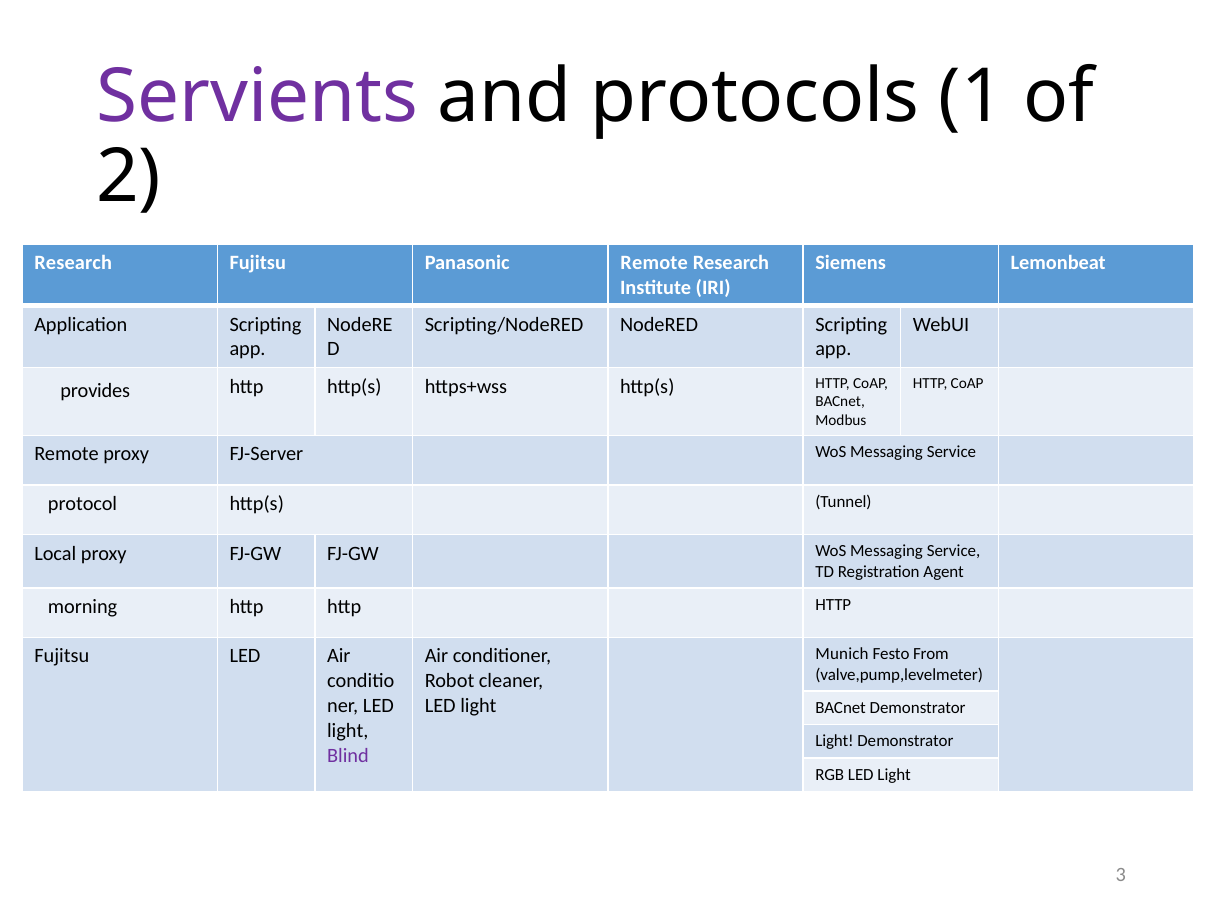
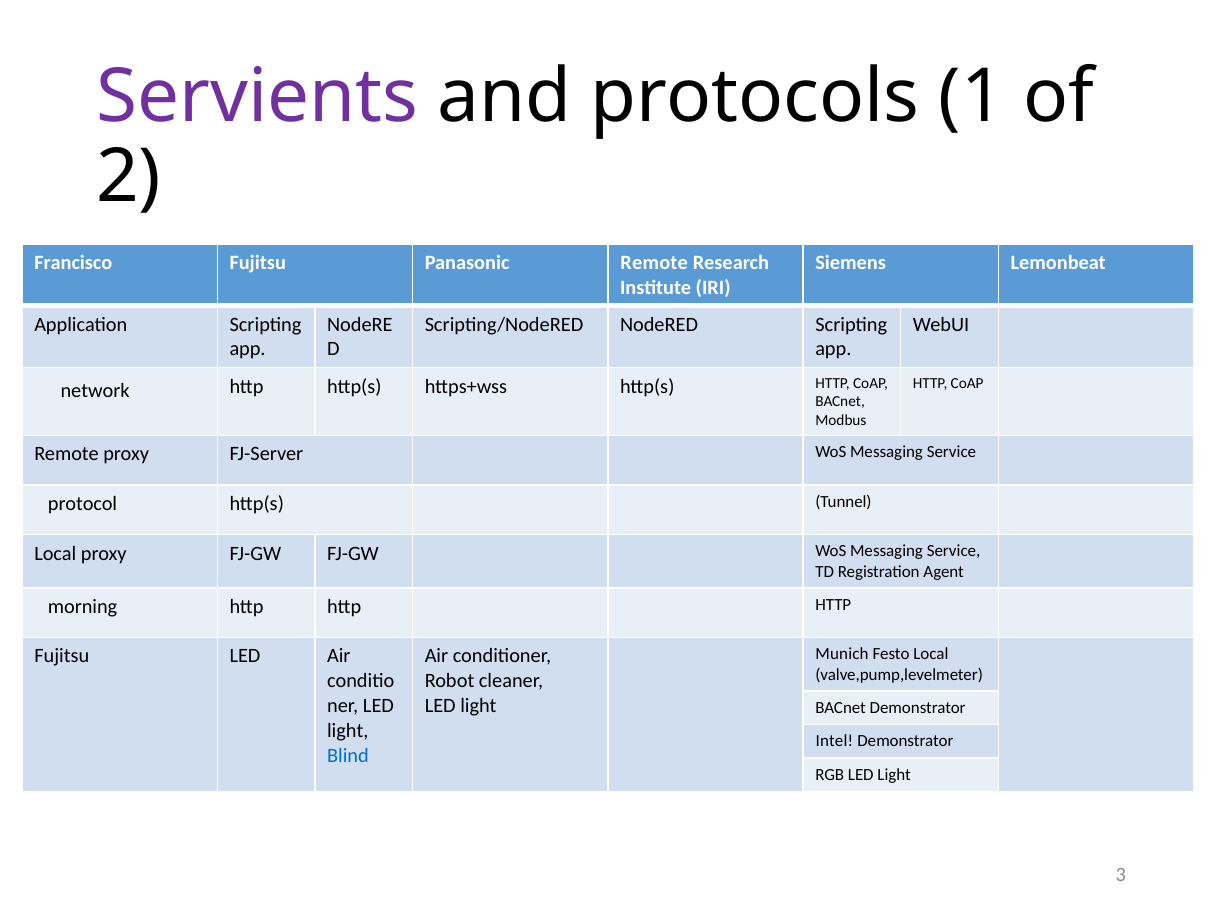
Research: Research -> Francisco (73, 263)
provides: provides -> network (95, 391)
Festo From: From -> Local (931, 654)
Light: Light -> Intel (834, 741)
Blind colour: purple -> blue (348, 756)
